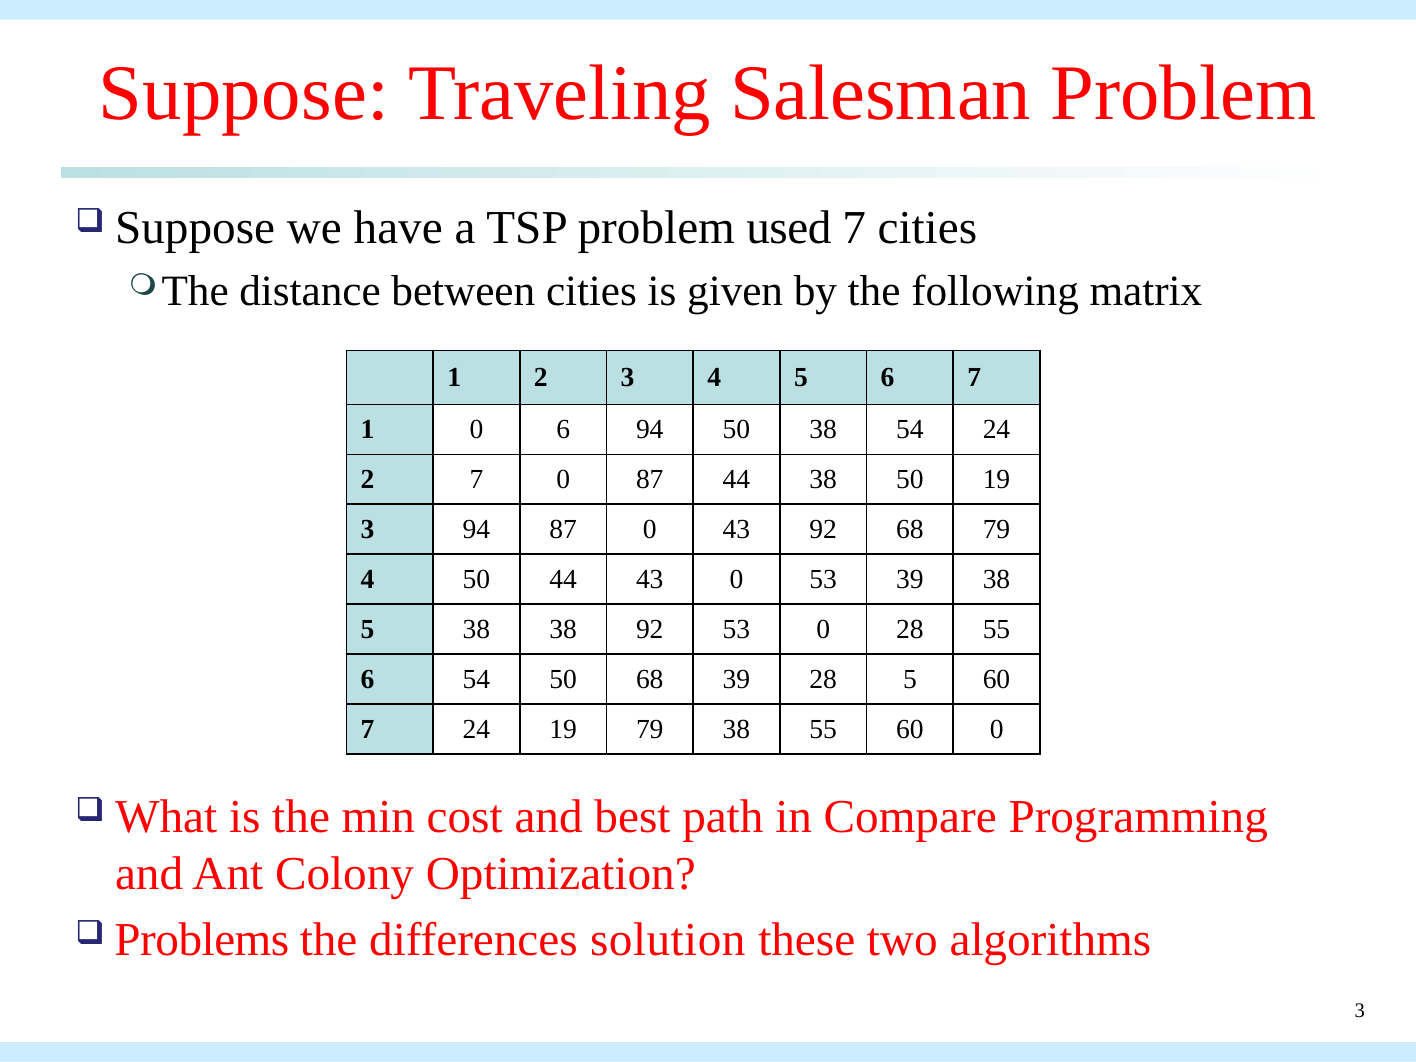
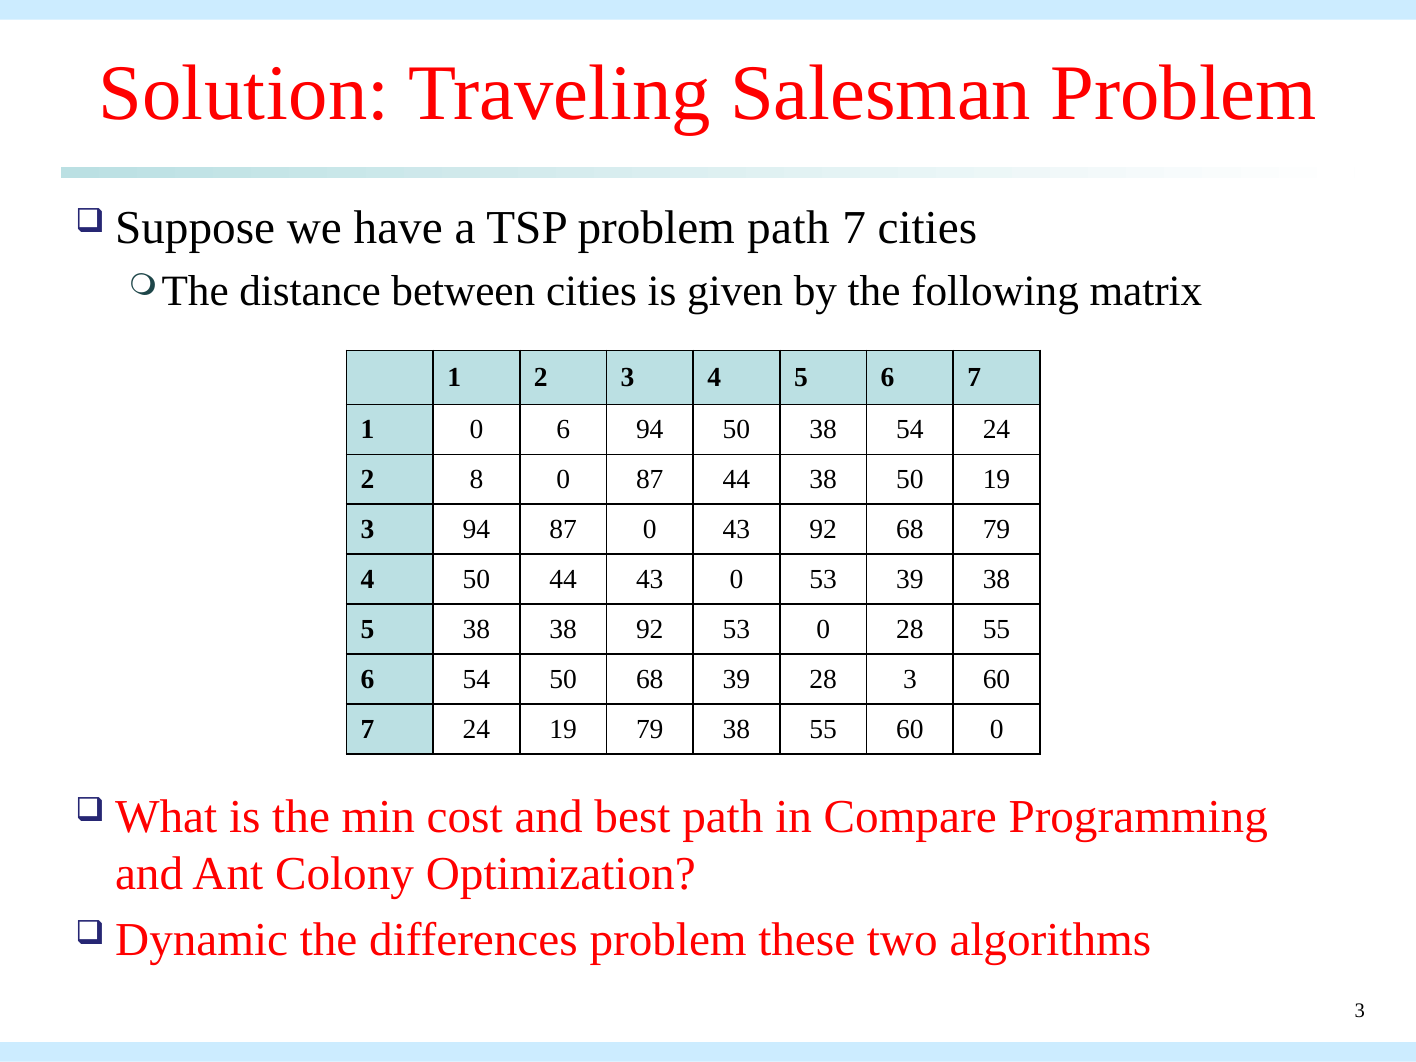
Suppose: Suppose -> Solution (244, 93)
problem used: used -> path (788, 228)
2 7: 7 -> 8 (477, 480)
28 5: 5 -> 3 (910, 679)
Problems: Problems -> Dynamic (202, 940)
differences solution: solution -> problem (668, 940)
